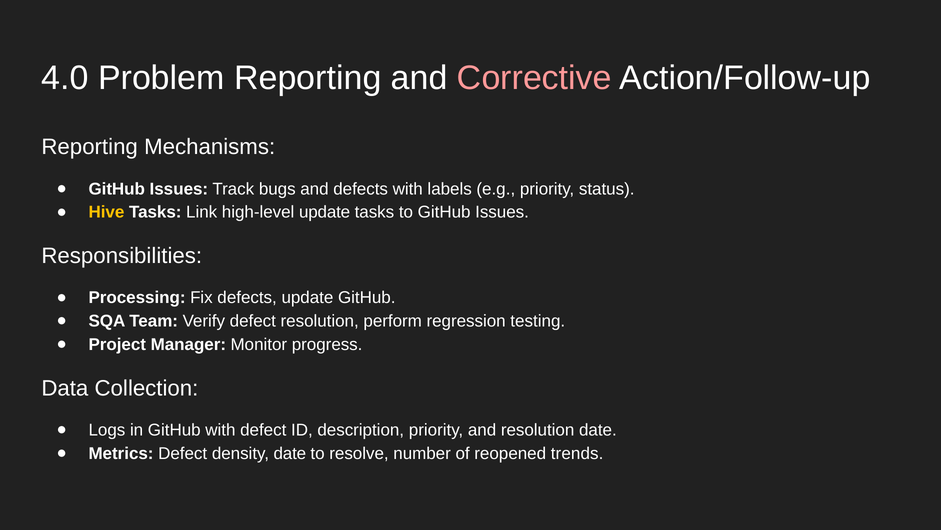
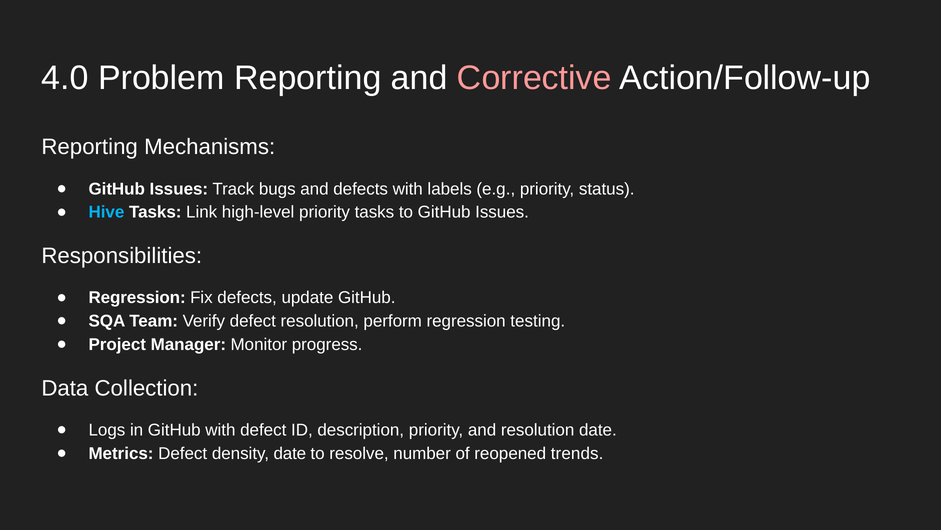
Hive colour: yellow -> light blue (106, 212)
high-level update: update -> priority (325, 212)
Processing: Processing -> Regression (137, 297)
